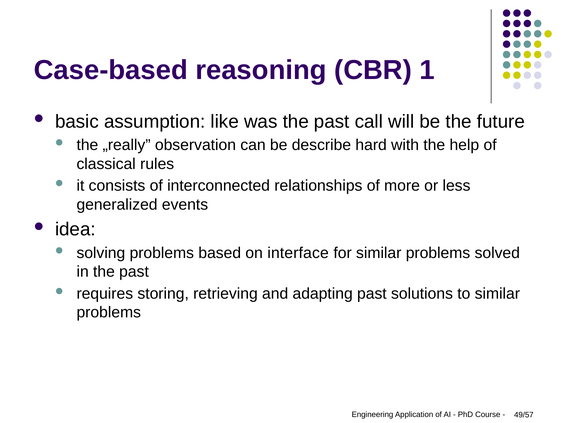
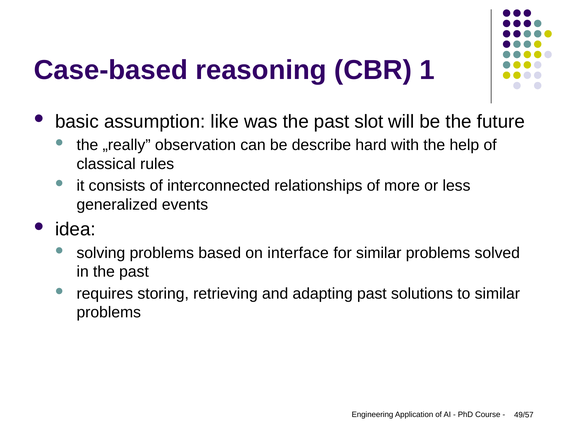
call: call -> slot (369, 121)
